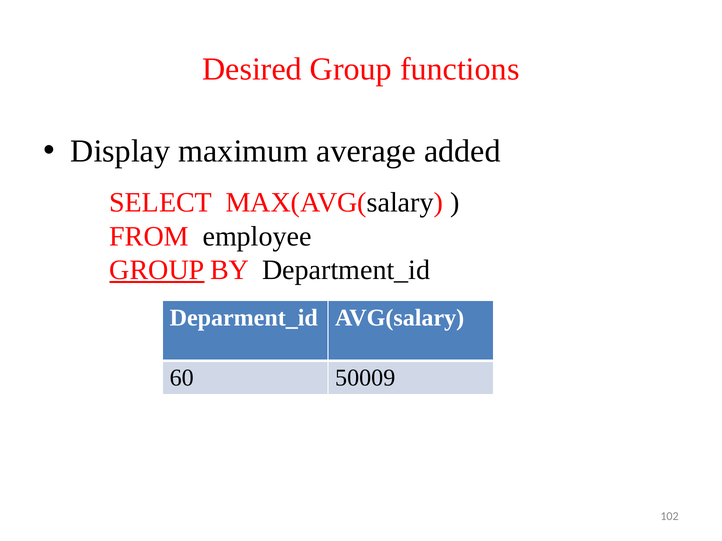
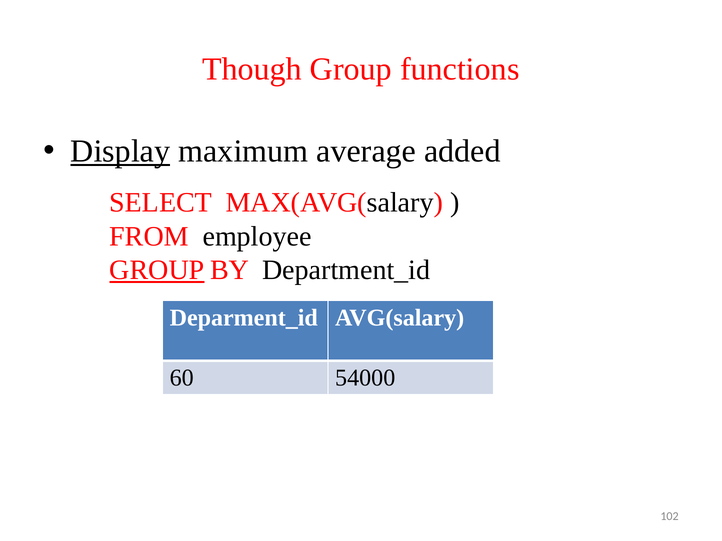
Desired: Desired -> Though (252, 69)
Display underline: none -> present (120, 151)
50009: 50009 -> 54000 (365, 378)
